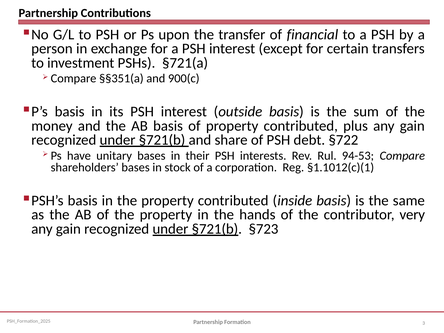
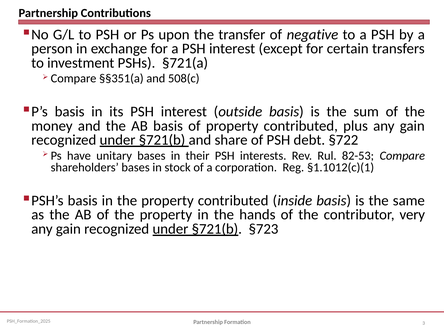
financial: financial -> negative (312, 35)
900(c: 900(c -> 508(c (184, 79)
94-53: 94-53 -> 82-53 (358, 156)
